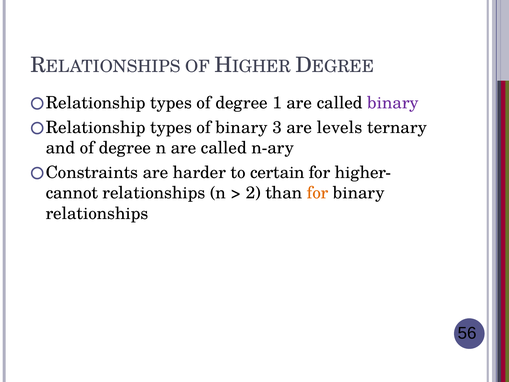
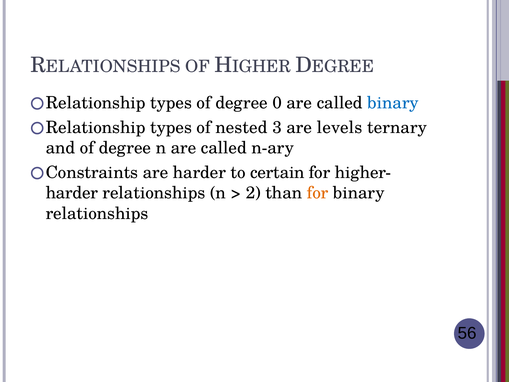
1: 1 -> 0 (277, 103)
binary colour: purple -> blue (393, 103)
of binary: binary -> nested (242, 128)
cannot: cannot -> harder (72, 193)
